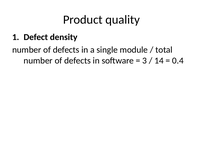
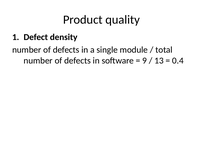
3: 3 -> 9 (145, 61)
14: 14 -> 13 (159, 61)
